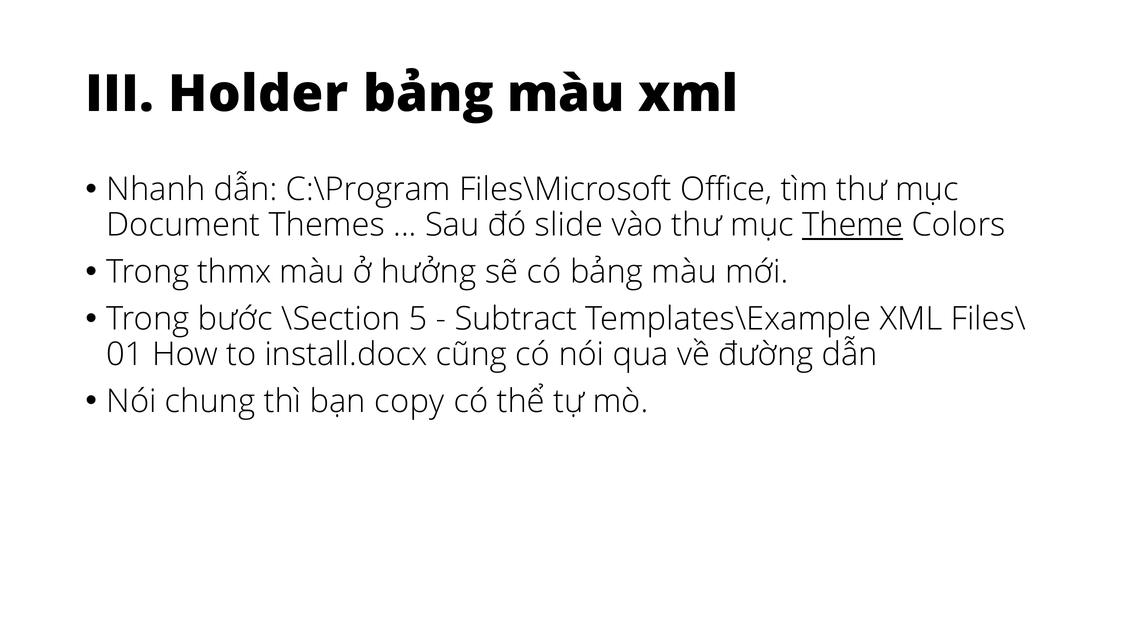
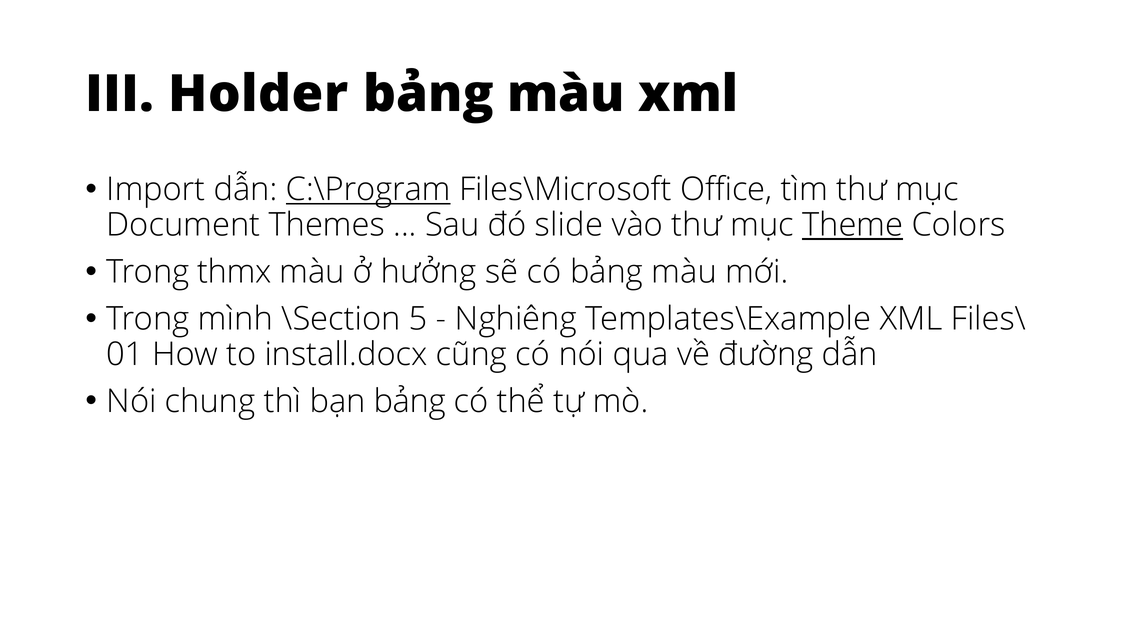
Nhanh: Nhanh -> Import (156, 190)
C:\Program underline: none -> present (368, 190)
bước: bước -> mình (235, 319)
Subtract: Subtract -> Nghiêng (516, 319)
bạn copy: copy -> bảng (410, 401)
